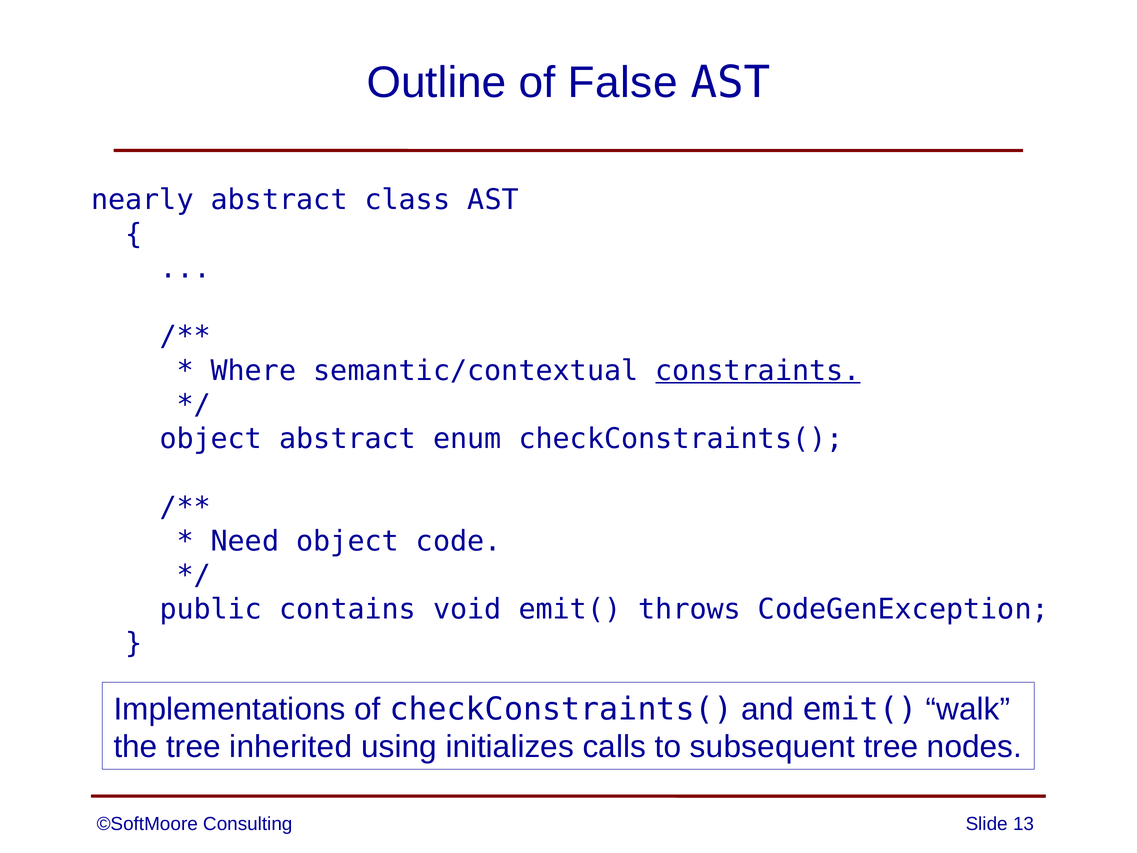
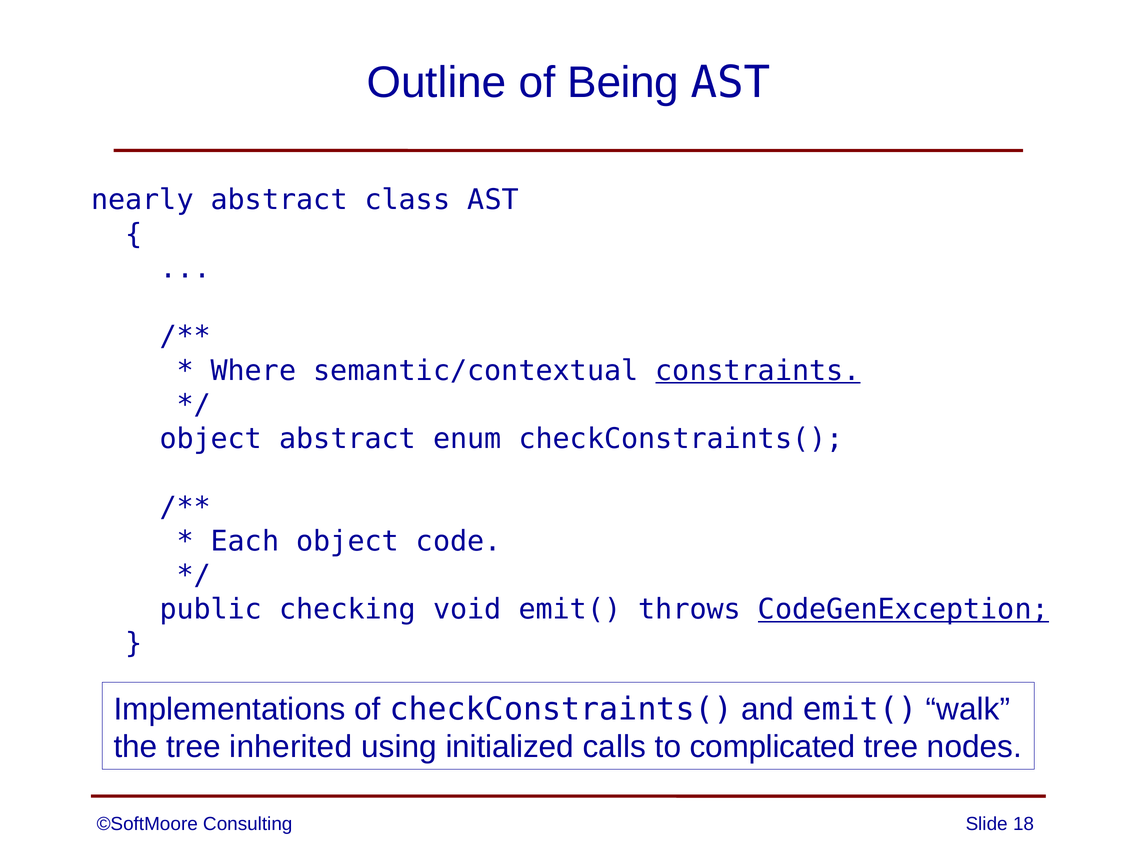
False: False -> Being (623, 83)
Need: Need -> Each (245, 541)
contains: contains -> checking (348, 609)
CodeGenException underline: none -> present (903, 609)
initializes: initializes -> initialized (510, 747)
subsequent: subsequent -> complicated (773, 747)
13: 13 -> 18 (1024, 824)
